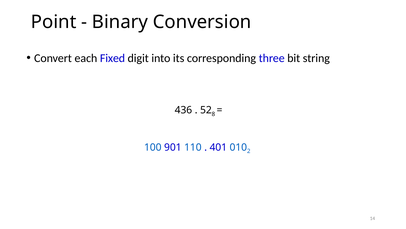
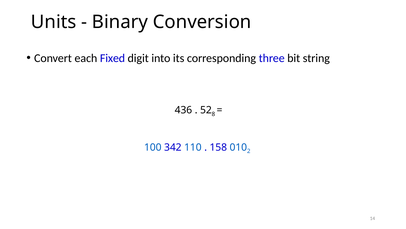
Point: Point -> Units (54, 22)
901: 901 -> 342 (173, 147)
401: 401 -> 158 (218, 147)
